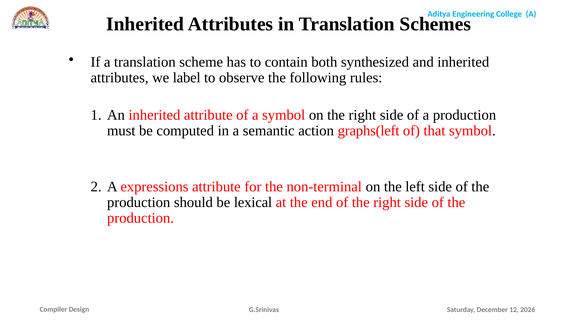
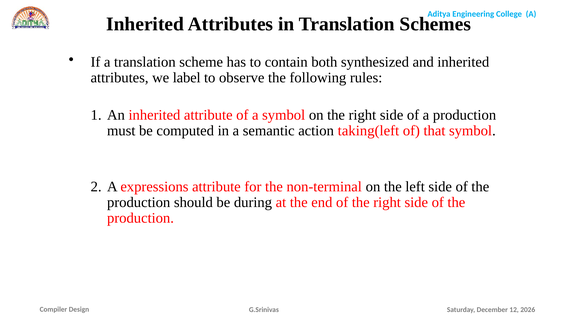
graphs(left: graphs(left -> taking(left (368, 131)
lexical: lexical -> during (253, 203)
